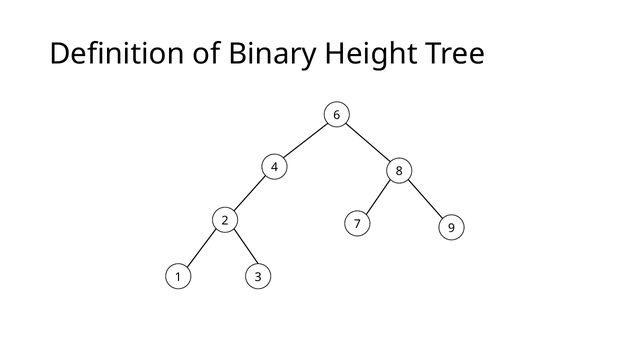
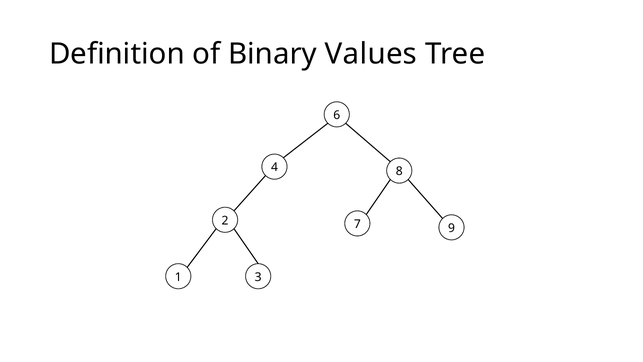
Height: Height -> Values (371, 54)
